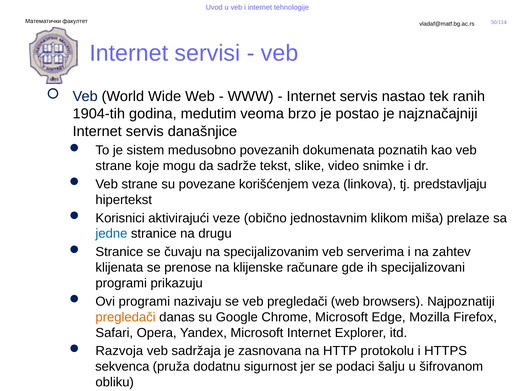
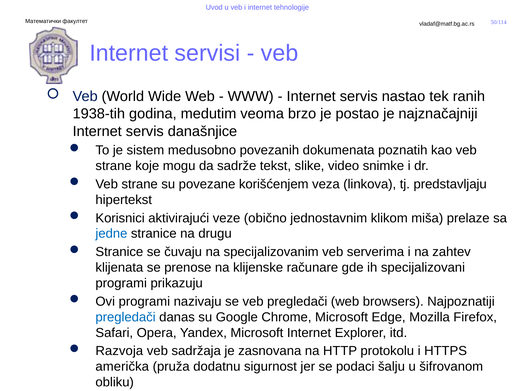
1904-tih: 1904-tih -> 1938-tih (99, 114)
pregledači colour: orange -> blue (126, 318)
sekvenca: sekvenca -> američka (122, 367)
